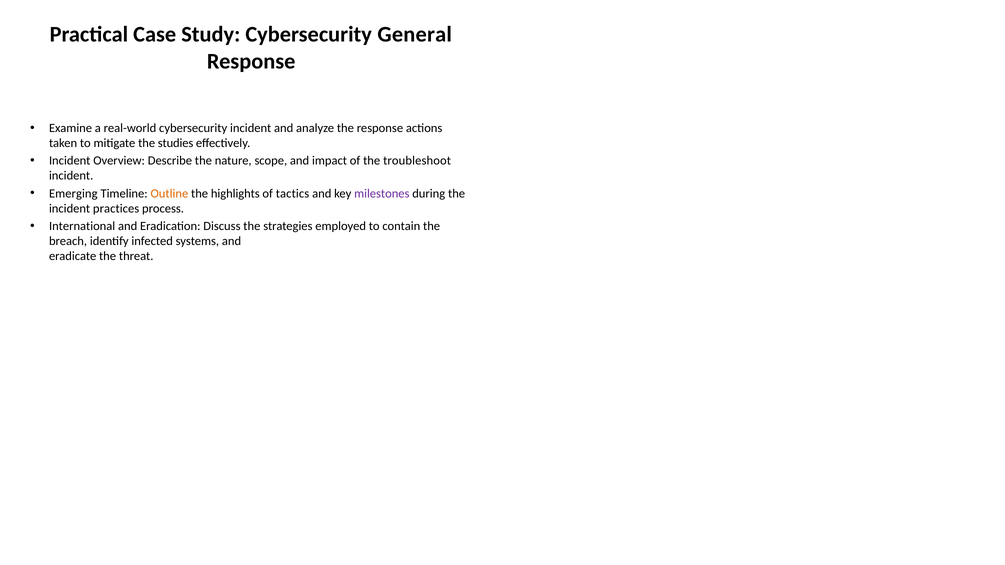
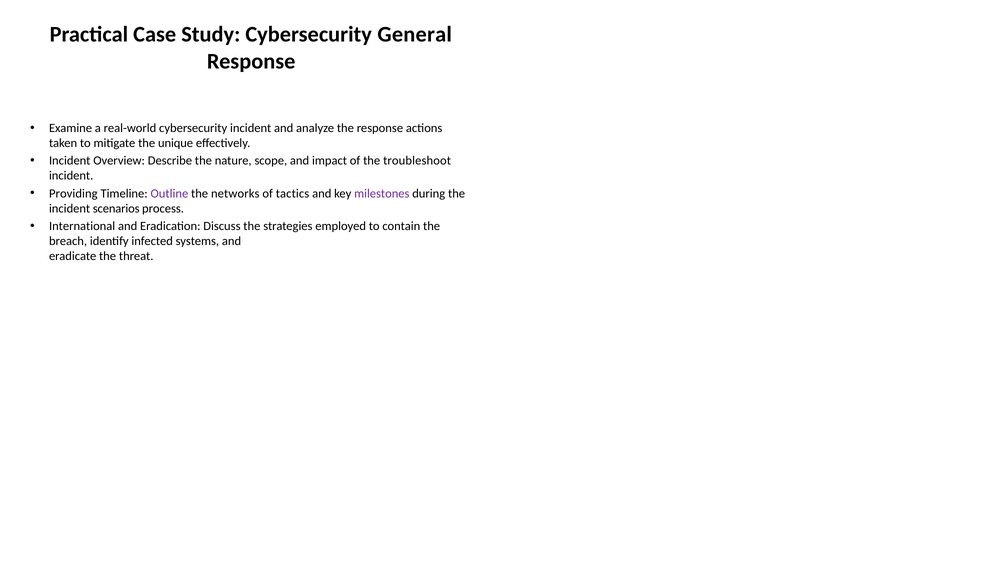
studies: studies -> unique (176, 143)
Emerging: Emerging -> Providing (73, 194)
Outline colour: orange -> purple (169, 194)
highlights: highlights -> networks (235, 194)
practices: practices -> scenarios (116, 209)
